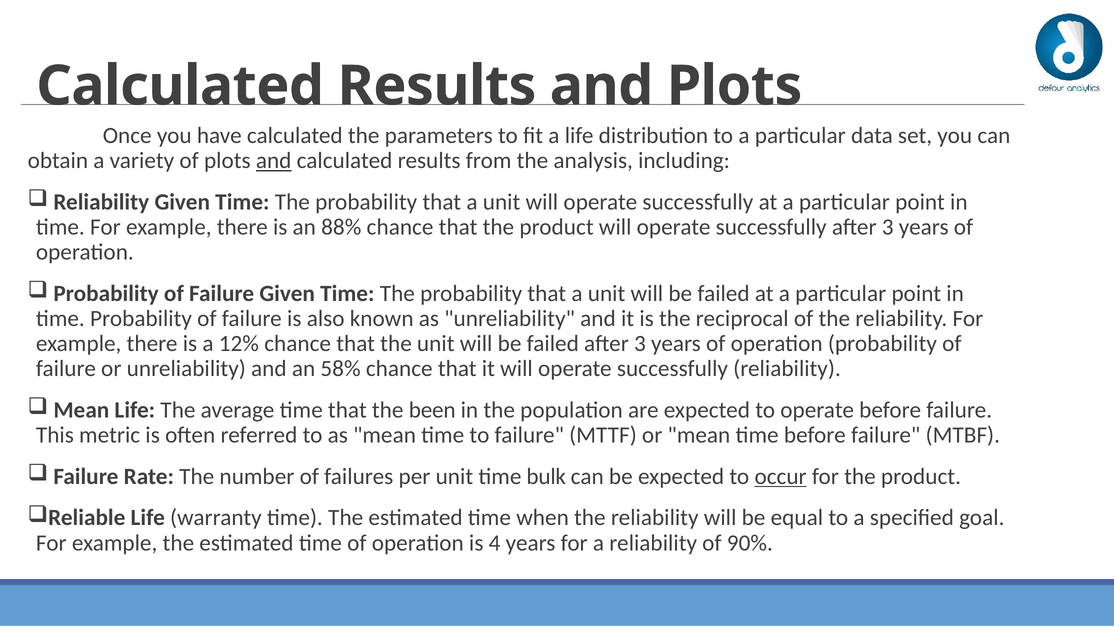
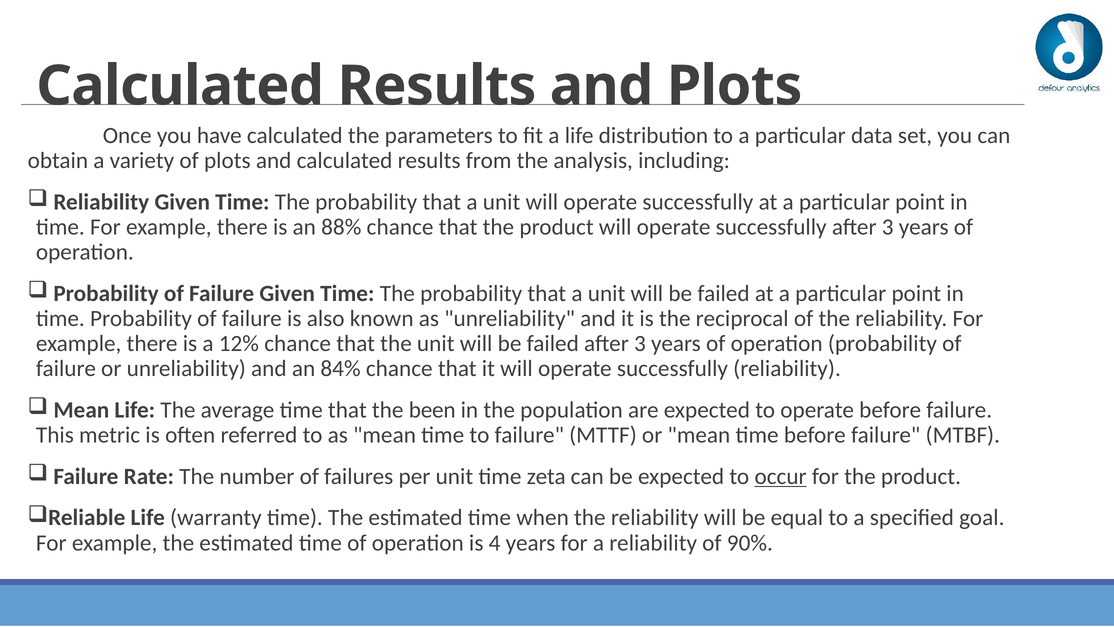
and underline: present -> none (274, 161)
58%: 58% -> 84% (341, 369)
bulk: bulk -> zeta (546, 476)
